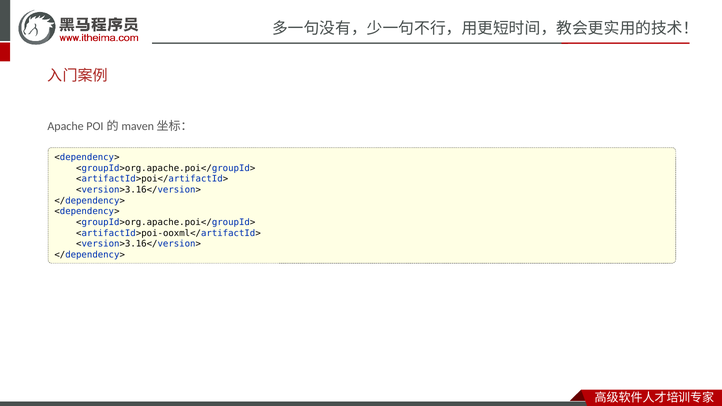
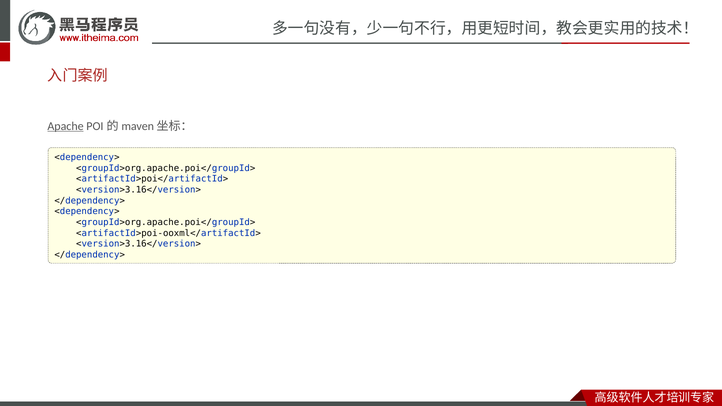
Apache underline: none -> present (66, 126)
